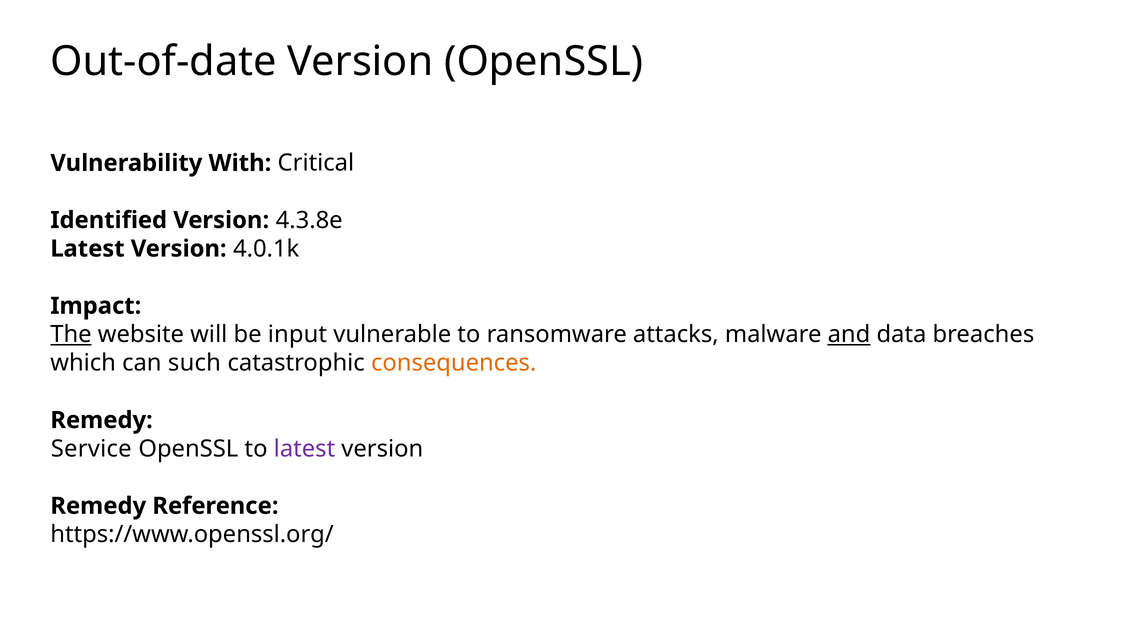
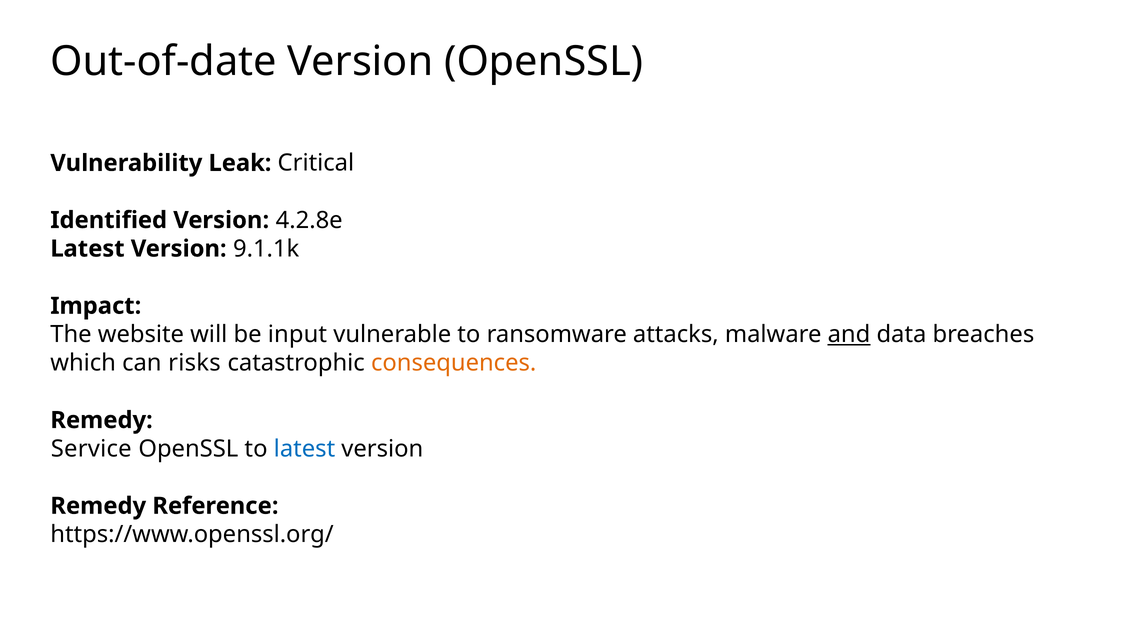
With: With -> Leak (240, 163)
4.3.8e: 4.3.8e -> 4.2.8e (309, 220)
4.0.1k: 4.0.1k -> 9.1.1k (266, 249)
The underline: present -> none (71, 334)
such: such -> risks (194, 363)
latest colour: purple -> blue (304, 449)
